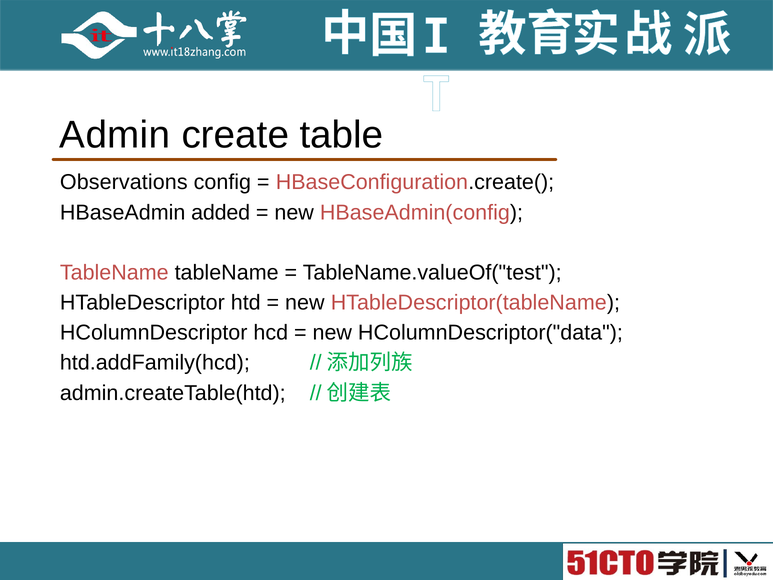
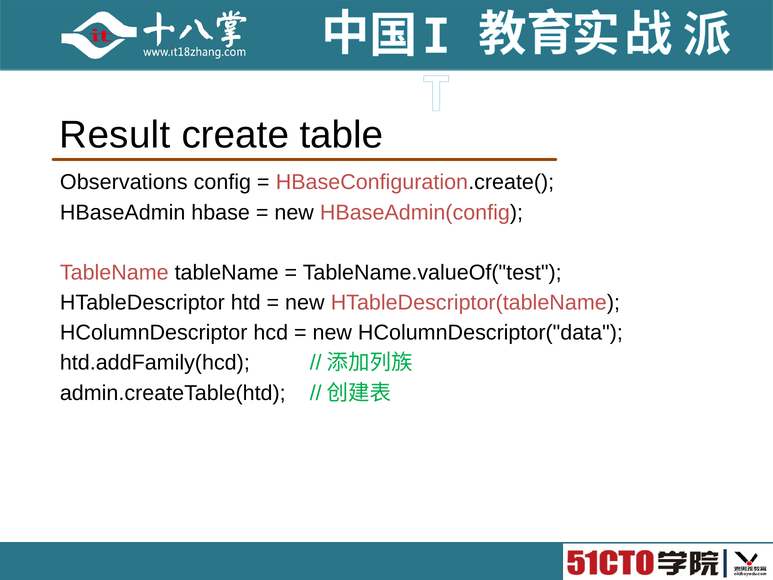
Admin: Admin -> Result (115, 135)
added: added -> hbase (221, 212)
